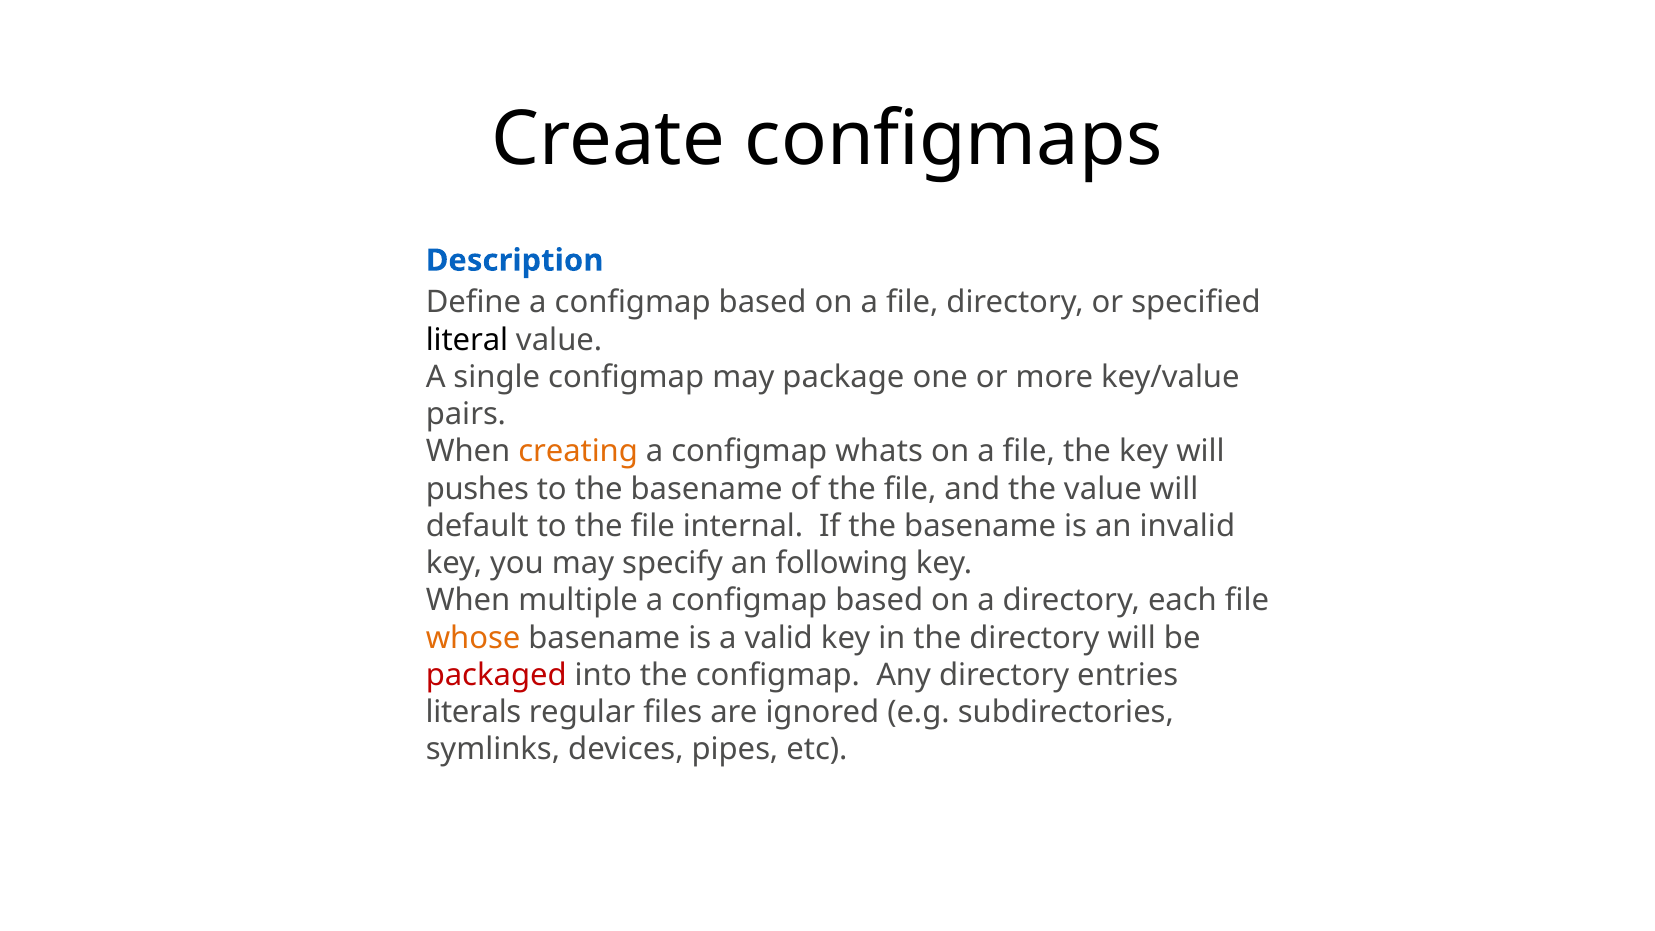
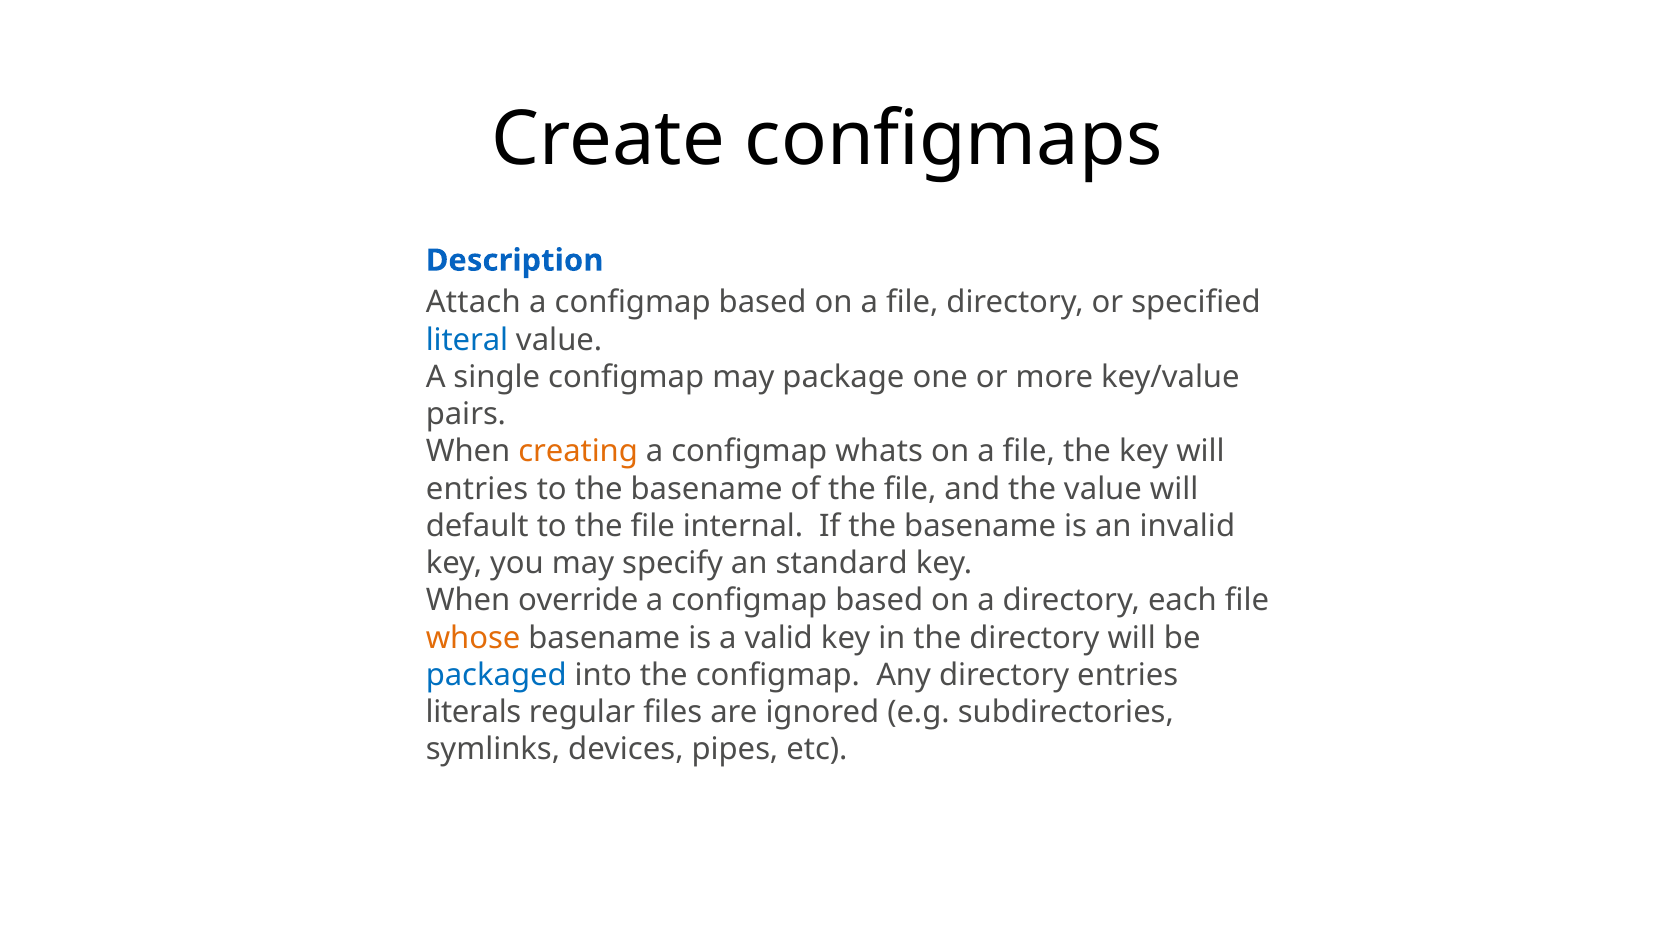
Define: Define -> Attach (473, 303)
literal colour: black -> blue (467, 340)
pushes: pushes -> entries (477, 489)
following: following -> standard (842, 563)
multiple: multiple -> override (578, 601)
packaged colour: red -> blue (496, 675)
